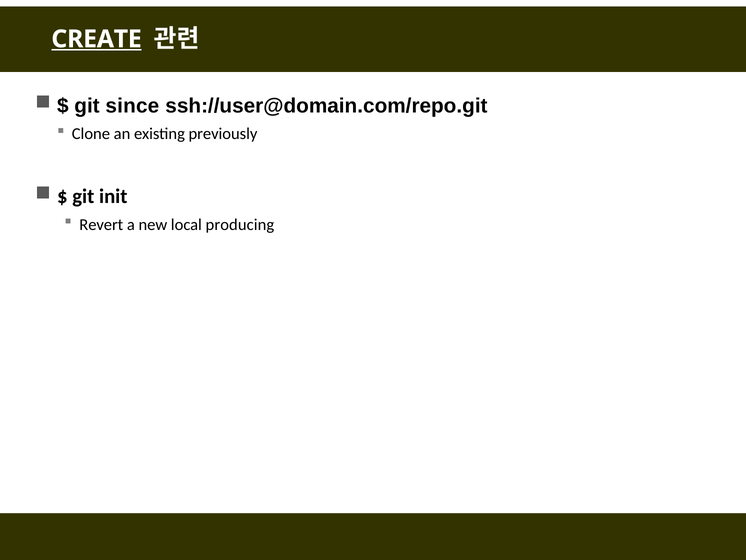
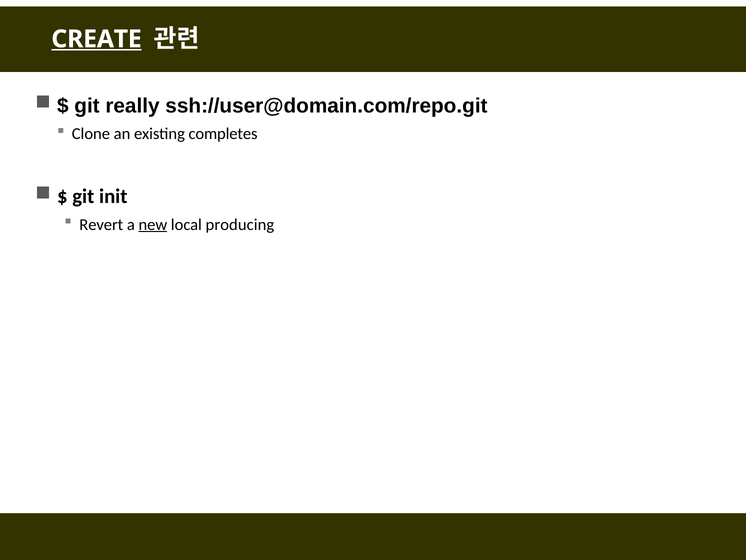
since: since -> really (132, 106)
previously: previously -> completes (223, 134)
new underline: none -> present (153, 224)
